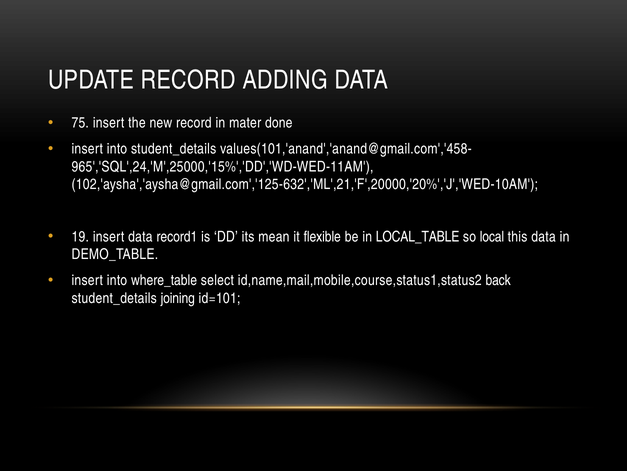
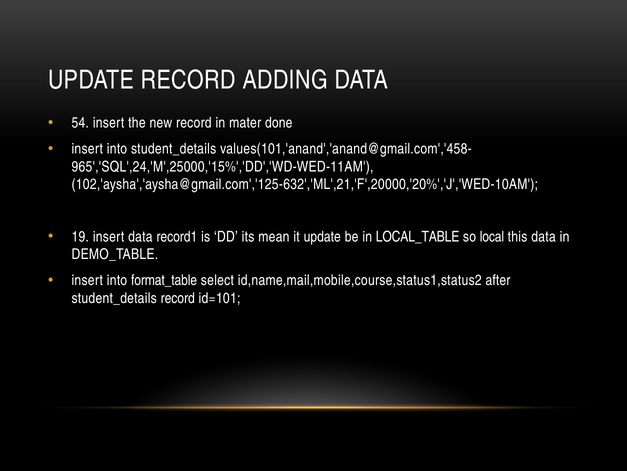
75: 75 -> 54 (80, 123)
it flexible: flexible -> update (322, 236)
where_table: where_table -> format_table (164, 280)
back: back -> after (498, 280)
student_details joining: joining -> record (178, 298)
